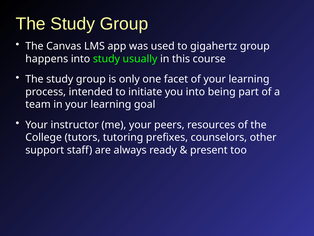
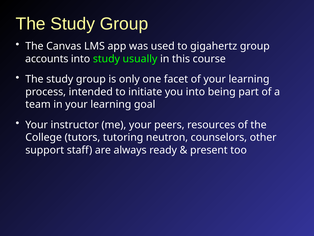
happens: happens -> accounts (47, 59)
prefixes: prefixes -> neutron (167, 137)
